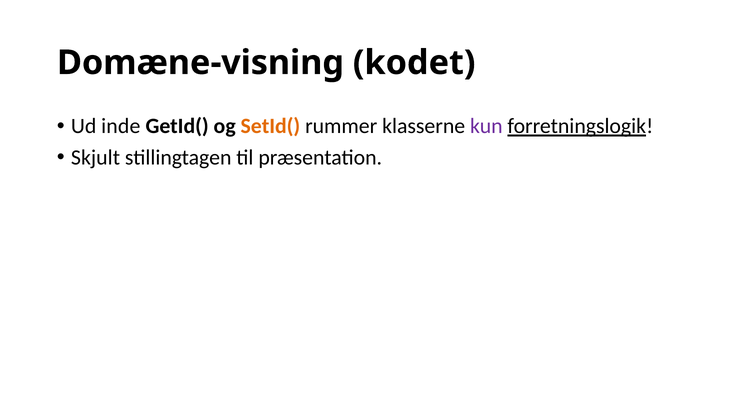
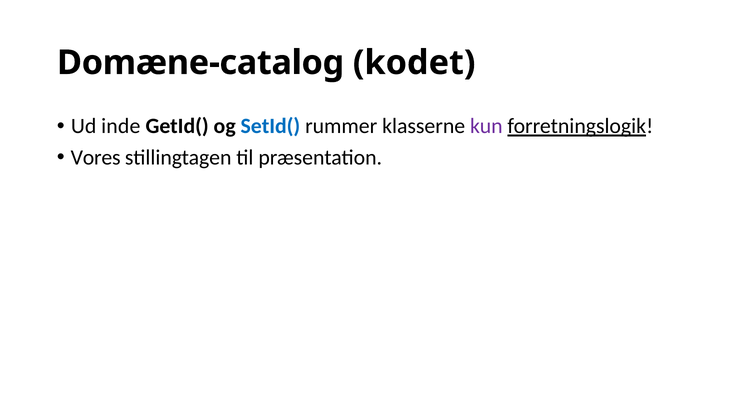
Domæne-visning: Domæne-visning -> Domæne-catalog (201, 63)
SetId( colour: orange -> blue (270, 126)
Skjult: Skjult -> Vores (96, 158)
